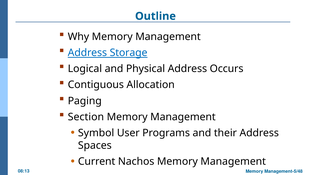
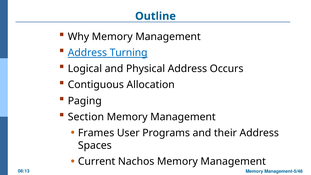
Storage: Storage -> Turning (129, 53)
Symbol: Symbol -> Frames (96, 133)
